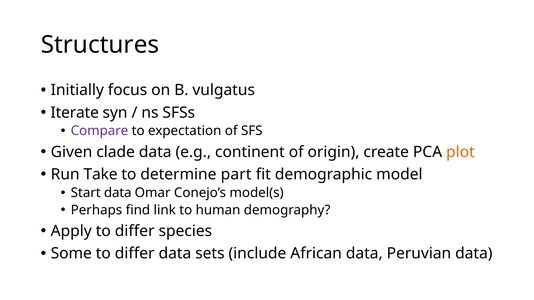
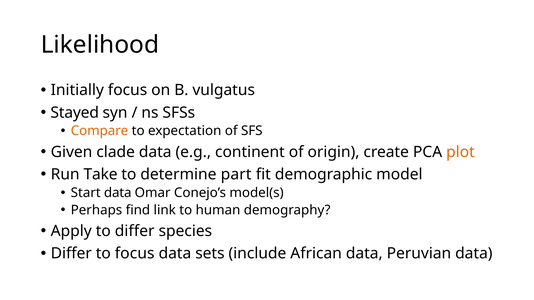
Structures: Structures -> Likelihood (100, 45)
Iterate: Iterate -> Stayed (75, 113)
Compare colour: purple -> orange (100, 131)
Some: Some -> Differ (71, 254)
differ: differ -> focus (135, 254)
